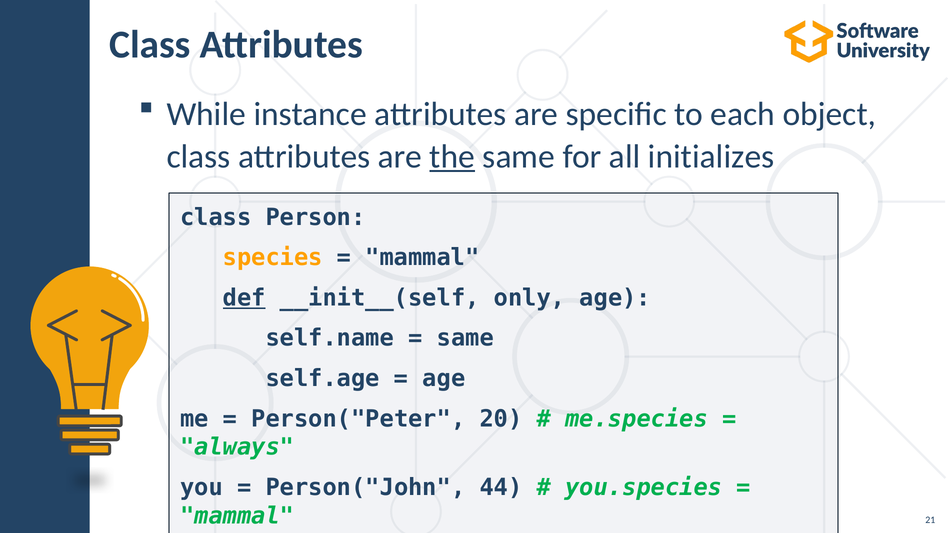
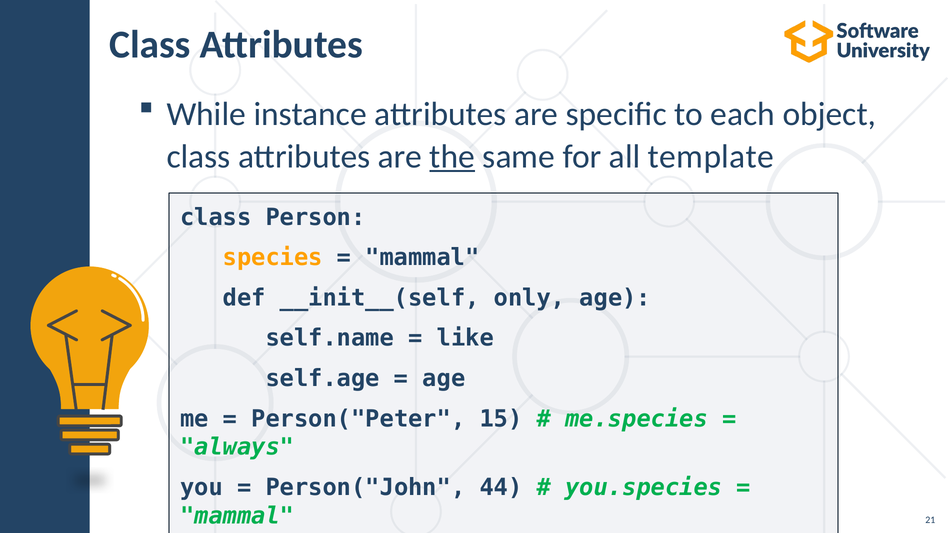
initializes: initializes -> template (711, 157)
def underline: present -> none (244, 298)
same: same -> like (465, 338)
20: 20 -> 15 (501, 419)
